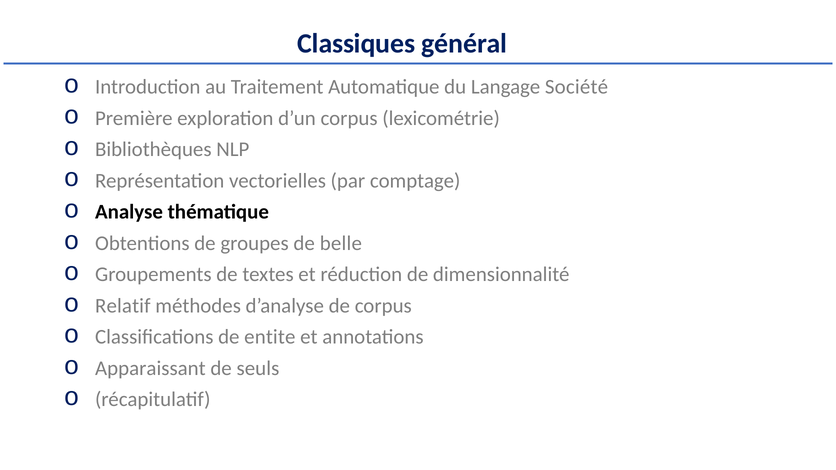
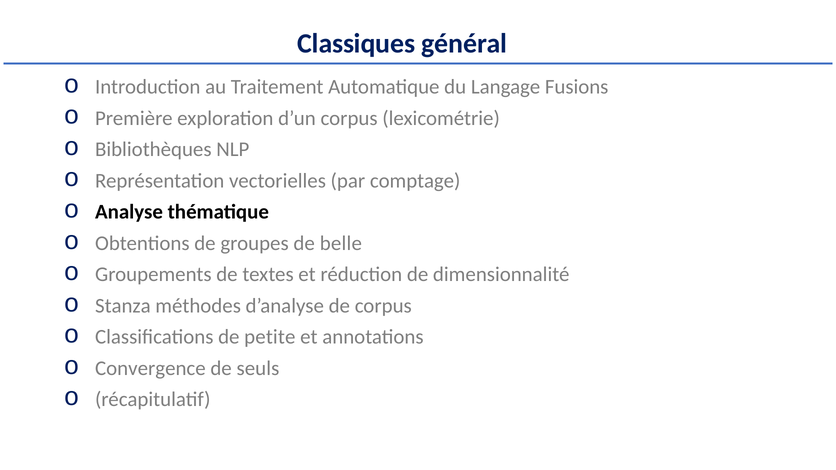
Société: Société -> Fusions (577, 87)
Relatif: Relatif -> Stanza (123, 306)
entite: entite -> petite (270, 337)
Apparaissant: Apparaissant -> Convergence (150, 368)
